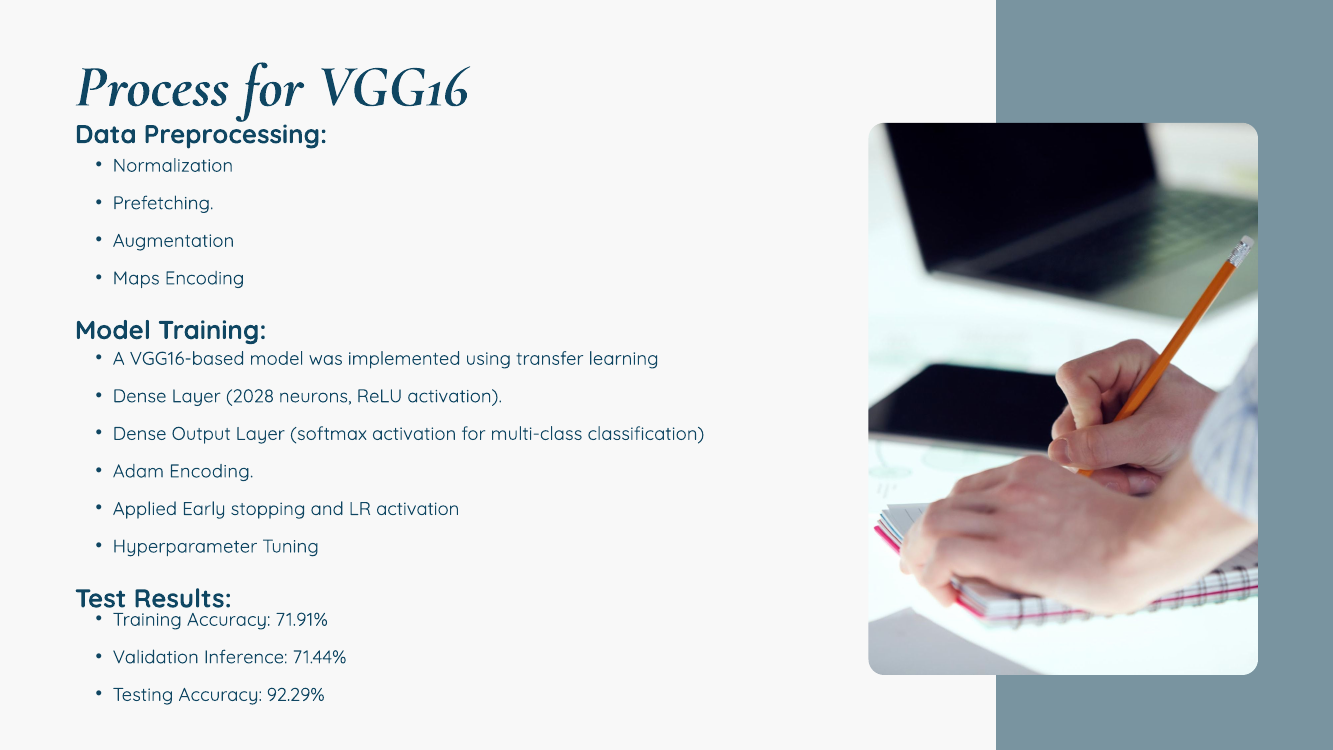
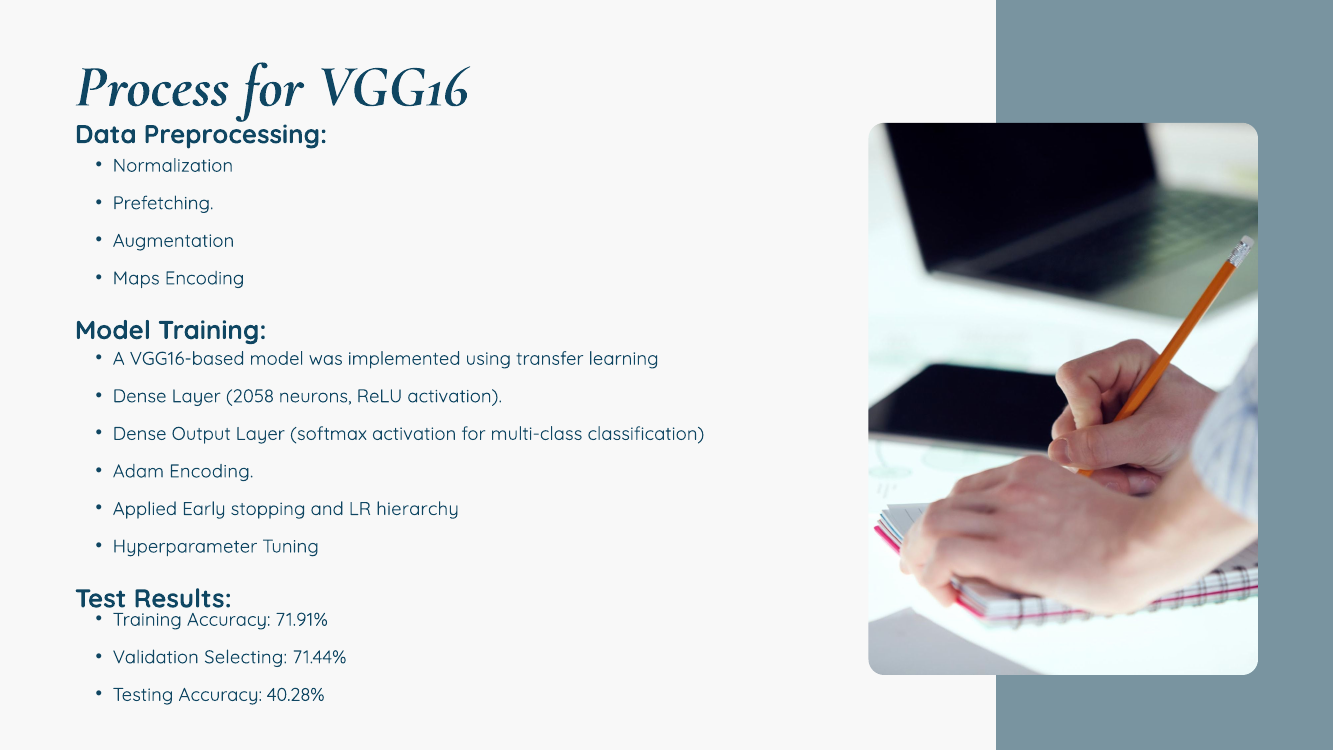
2028: 2028 -> 2058 (250, 396)
LR activation: activation -> hierarchy (418, 509)
Inference: Inference -> Selecting (246, 657)
92.29%: 92.29% -> 40.28% (296, 695)
